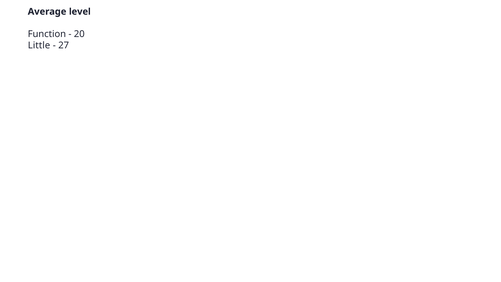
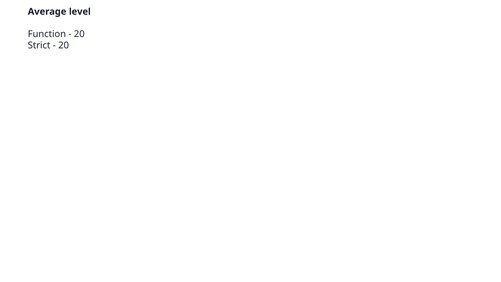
Little: Little -> Strict (39, 45)
27: 27 -> 20 (64, 45)
